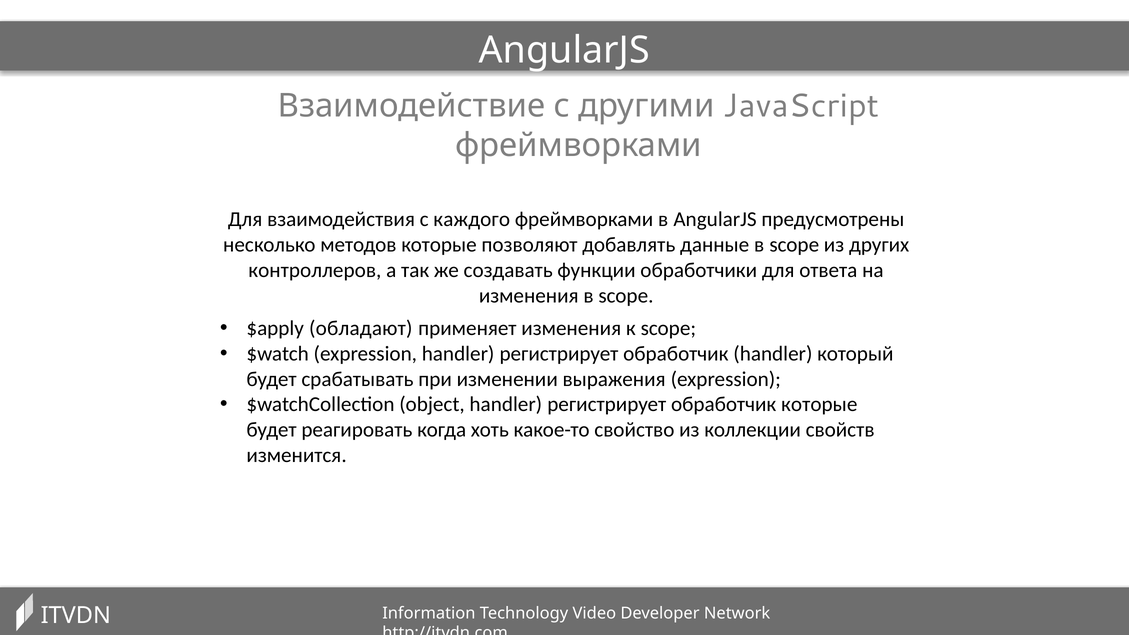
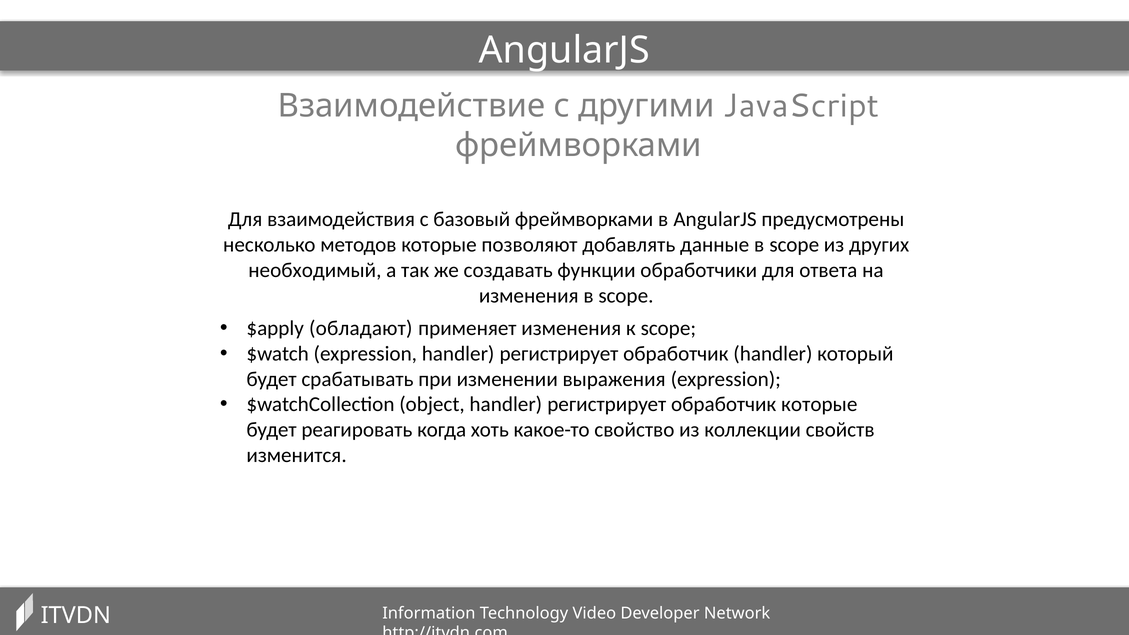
каждого: каждого -> базовый (472, 219)
контроллеров: контроллеров -> необходимый (315, 270)
